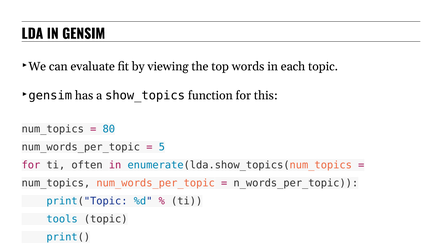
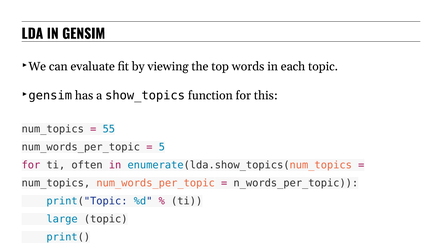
80: 80 -> 55 (109, 129)
tools: tools -> large (62, 219)
